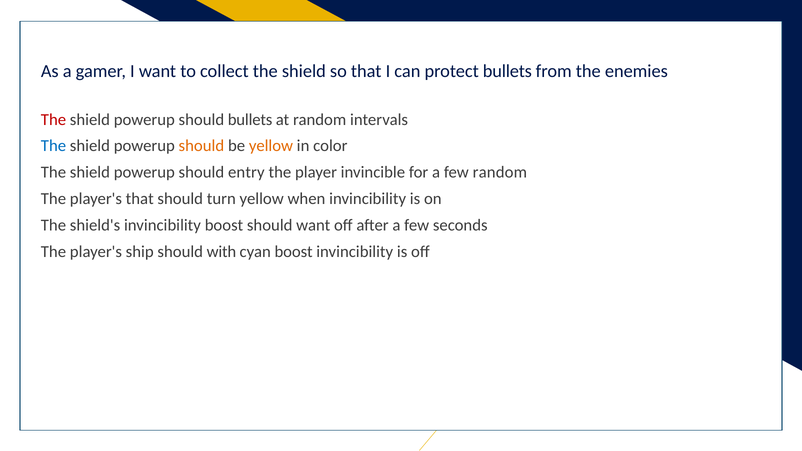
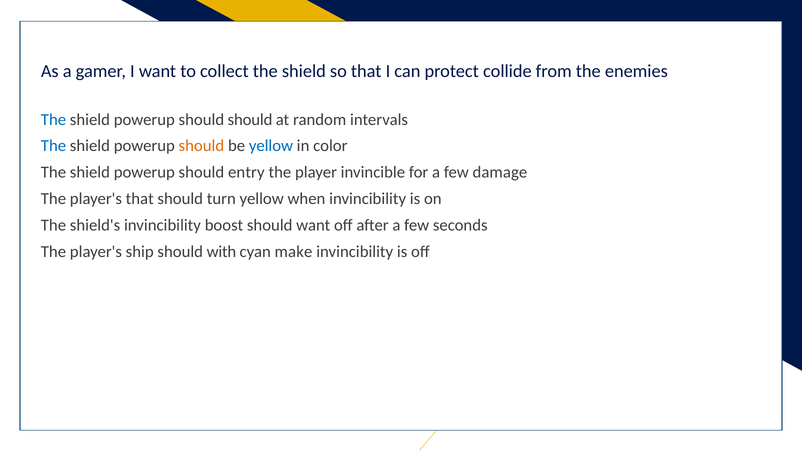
protect bullets: bullets -> collide (507, 71)
The colour: red -> blue (53, 120)
should bullets: bullets -> should (250, 120)
yellow colour: orange -> blue (271, 146)
few random: random -> damage (500, 172)
cyan boost: boost -> make (293, 252)
